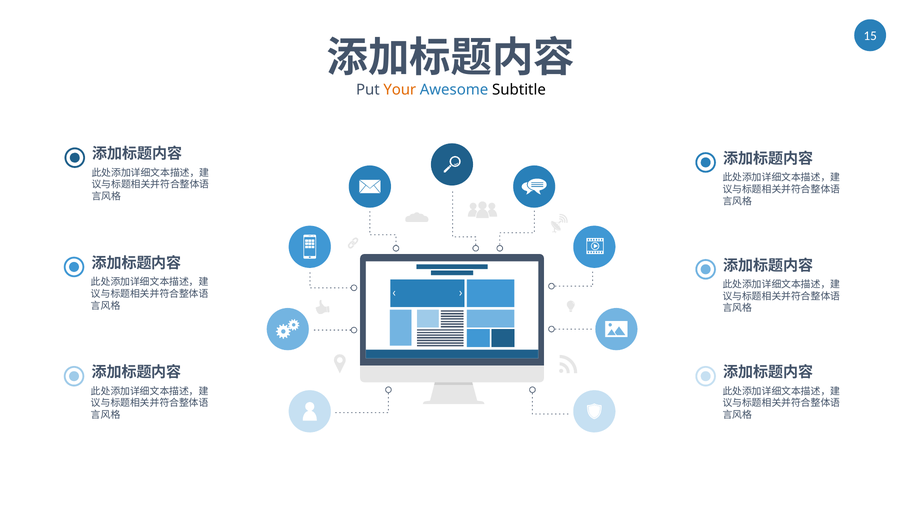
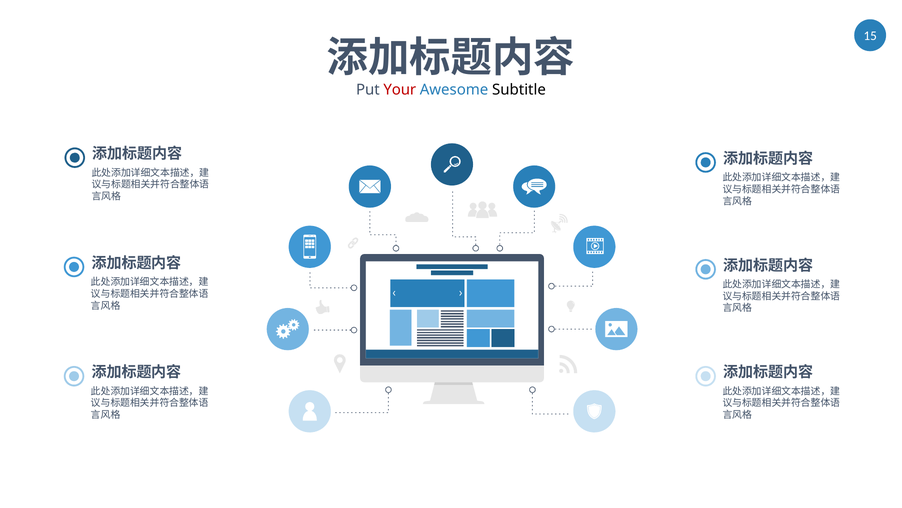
Your colour: orange -> red (400, 90)
